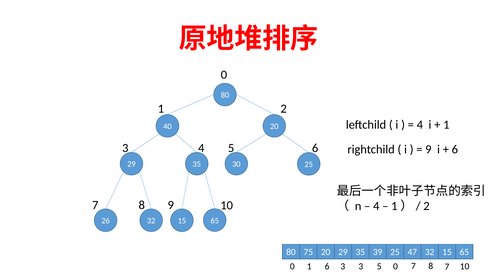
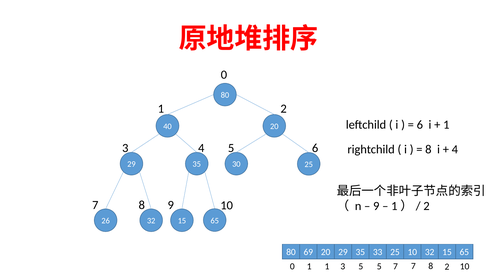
4: 4 -> 6 (420, 125)
9: 9 -> 8 (428, 149)
6: 6 -> 4 (455, 149)
4: 4 -> 9 (376, 206)
75: 75 -> 69 (308, 252)
39: 39 -> 33 (378, 252)
25 47: 47 -> 10 (412, 252)
0 1 6: 6 -> 1 (327, 266)
3 3: 3 -> 5 (361, 266)
5 0: 0 -> 7 (396, 266)
8 7: 7 -> 2 (447, 267)
